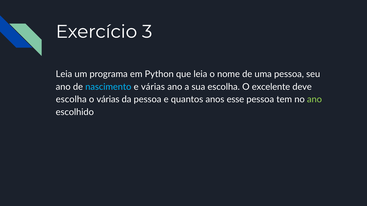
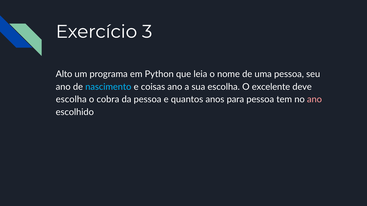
Leia: Leia -> Alto (64, 74)
e várias: várias -> coisas (153, 87)
o várias: várias -> cobra (108, 100)
esse: esse -> para (235, 100)
ano colour: light green -> pink (314, 100)
